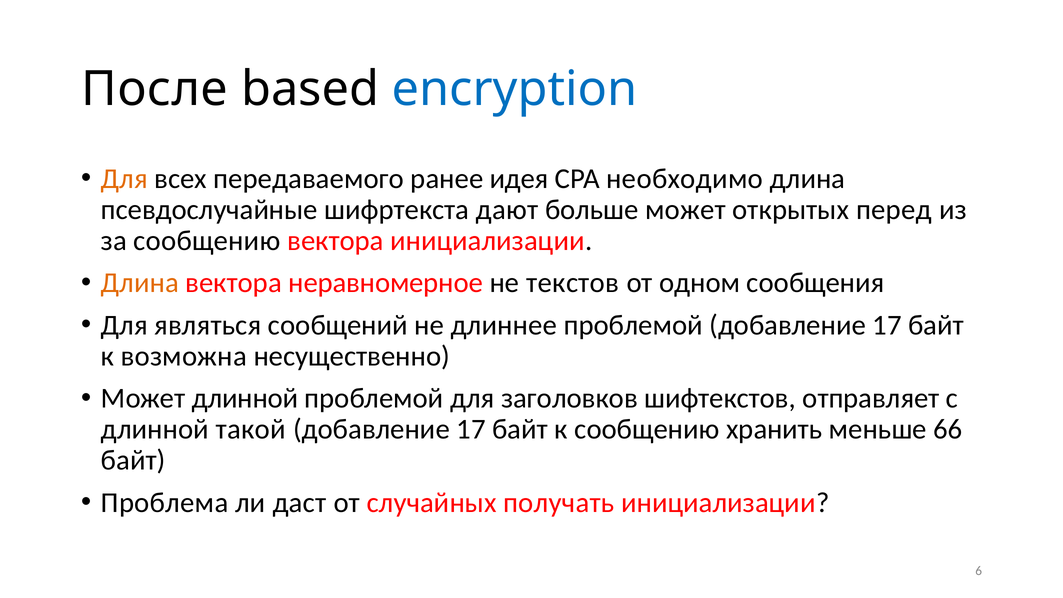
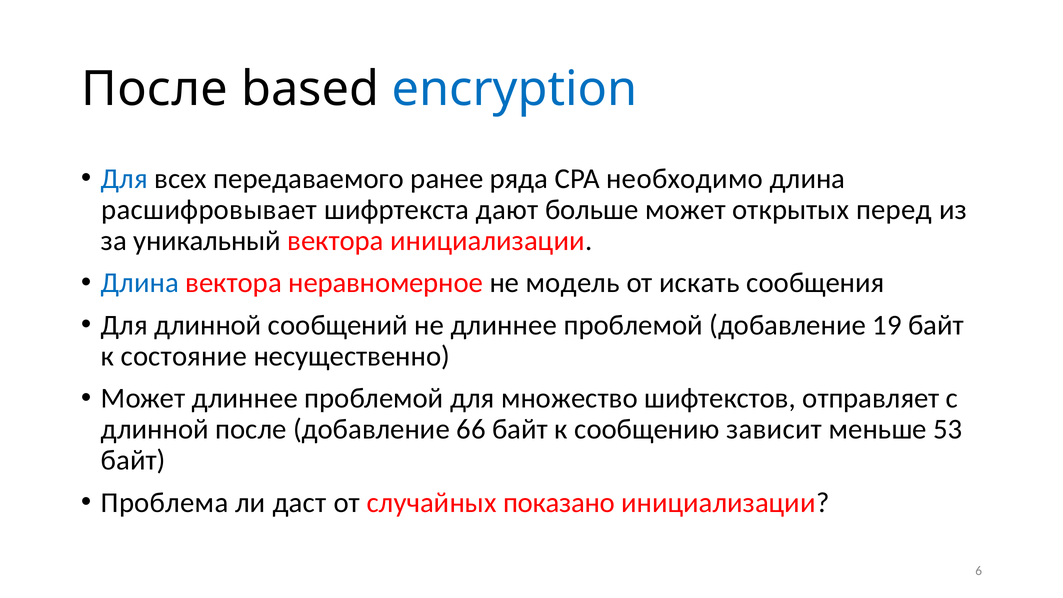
Для colour: orange -> blue (124, 179)
идея: идея -> ряда (519, 179)
псевдослучайные: псевдослучайные -> расшифровывает (209, 210)
за сообщению: сообщению -> уникальный (207, 241)
Длина colour: orange -> blue (140, 283)
текстов: текстов -> модель (573, 283)
одном: одном -> искать (699, 283)
Для являться: являться -> длинной (208, 325)
проблемой добавление 17: 17 -> 19 (887, 325)
возможна: возможна -> состояние (184, 356)
Может длинной: длинной -> длиннее (245, 398)
заголовков: заголовков -> множество (569, 398)
длинной такой: такой -> после (251, 429)
17: 17 -> 66 (471, 429)
хранить: хранить -> зависит (774, 429)
66: 66 -> 53 (948, 429)
получать: получать -> показано (559, 502)
